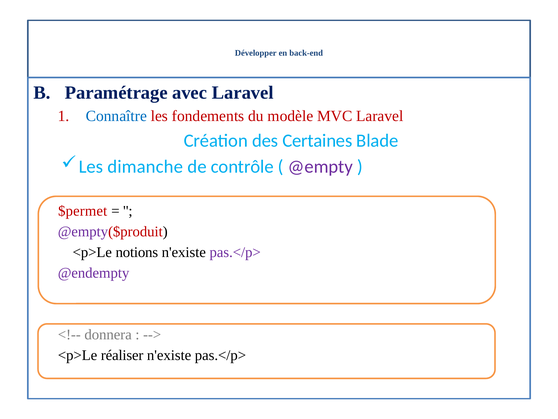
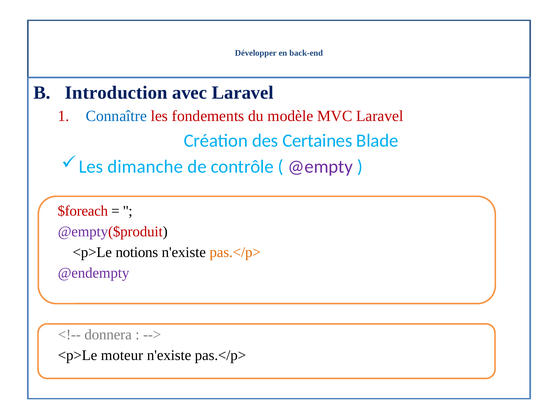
Paramétrage: Paramétrage -> Introduction (116, 93)
$permet: $permet -> $foreach (83, 211)
pas.</p> colour: purple -> orange (235, 252)
réaliser: réaliser -> moteur (122, 355)
